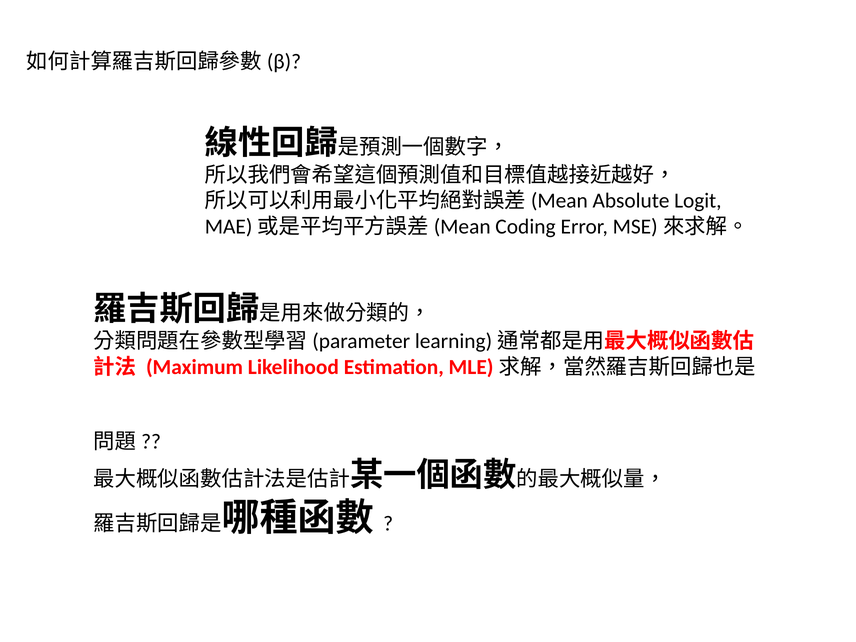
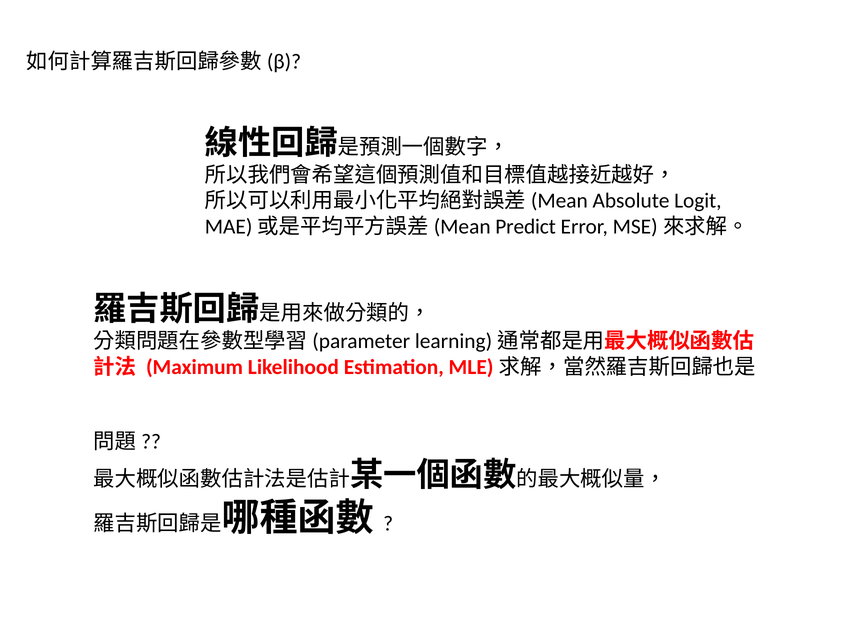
Coding: Coding -> Predict (526, 227)
